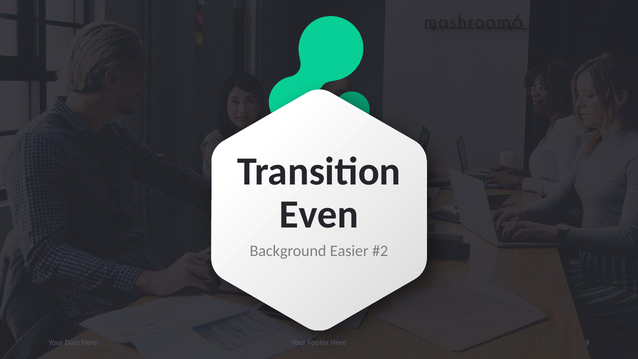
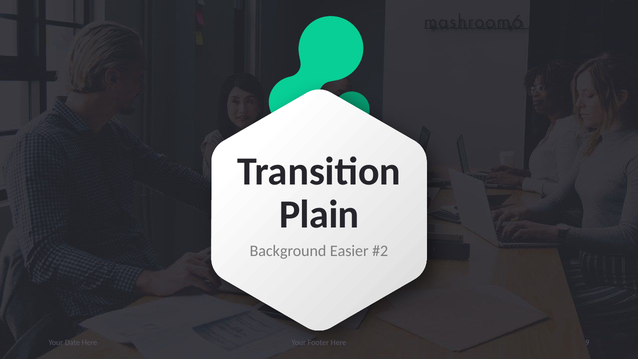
Even: Even -> Plain (319, 215)
